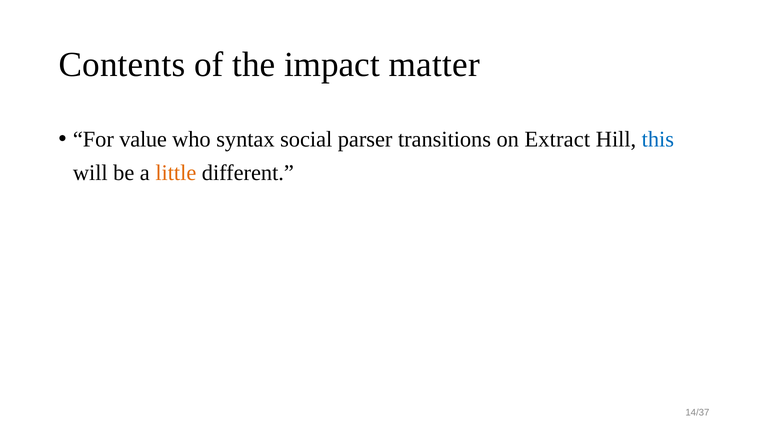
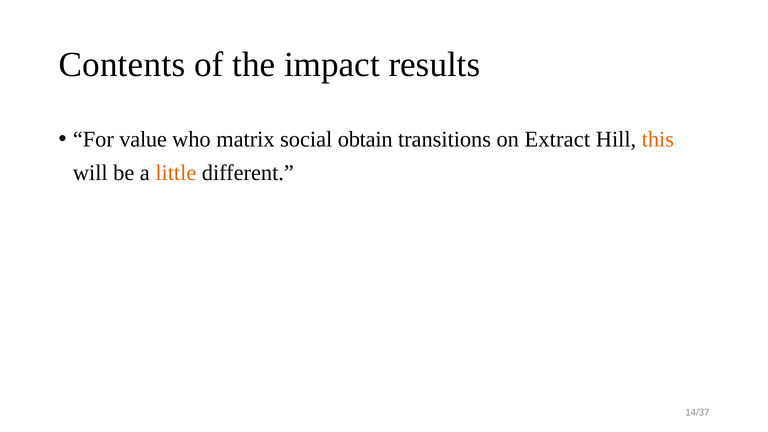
matter: matter -> results (435, 65)
syntax: syntax -> matrix (245, 140)
parser: parser -> obtain (365, 140)
this colour: blue -> orange (658, 140)
